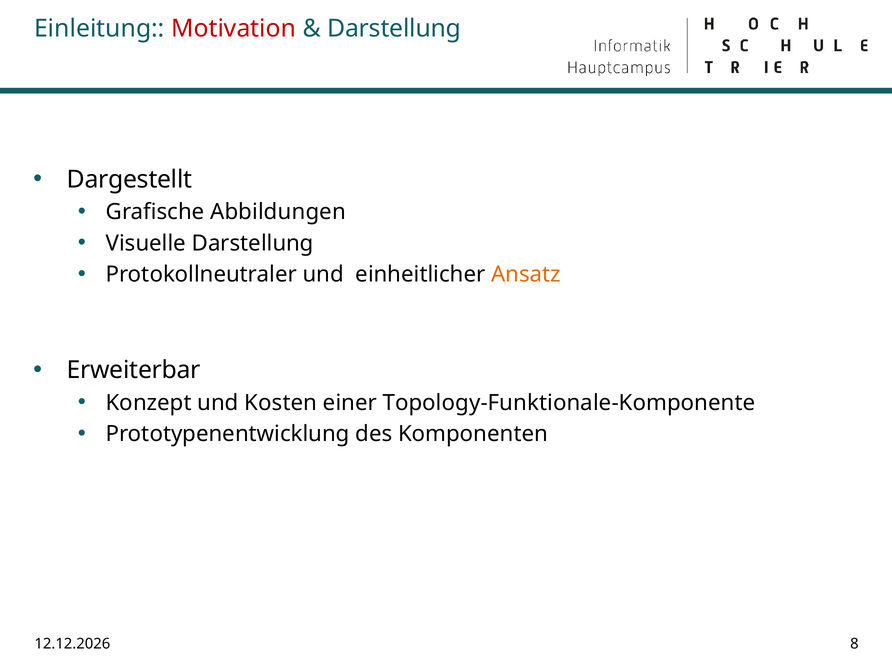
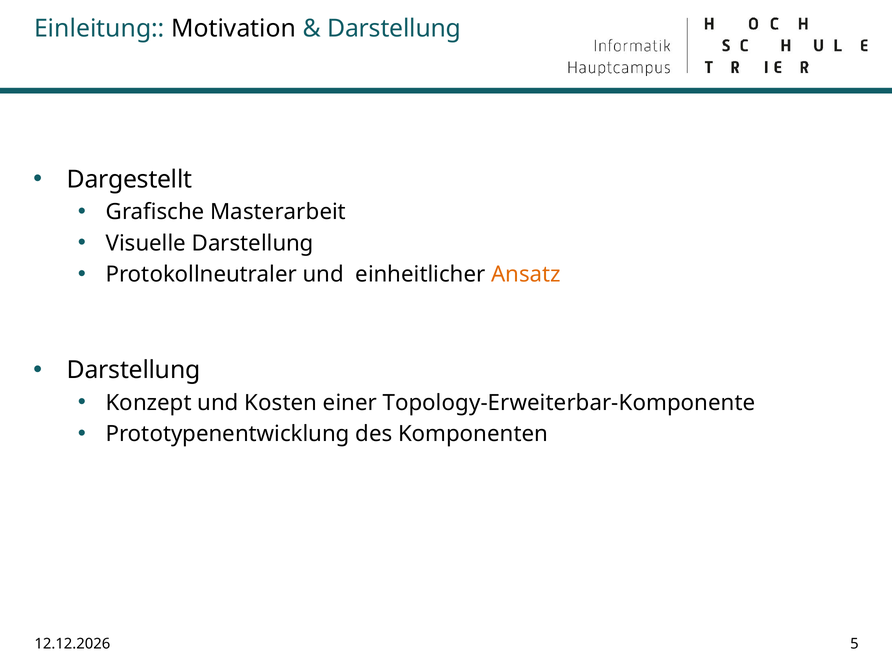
Motivation colour: red -> black (234, 28)
Abbildungen: Abbildungen -> Masterarbeit (278, 212)
Erweiterbar: Erweiterbar -> Darstellung (134, 370)
Topology-Funktionale-Komponente: Topology-Funktionale-Komponente -> Topology-Erweiterbar-Komponente (569, 403)
8: 8 -> 5 (854, 644)
